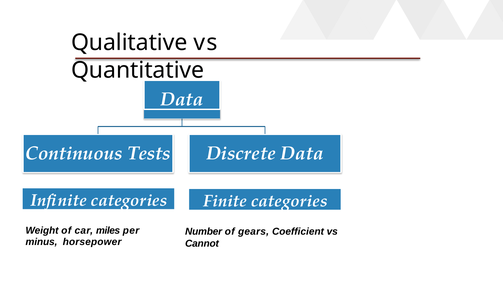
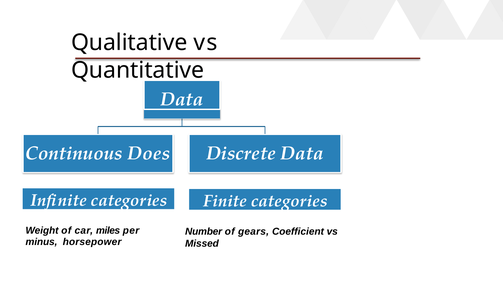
Tests: Tests -> Does (149, 153)
Cannot: Cannot -> Missed (202, 244)
